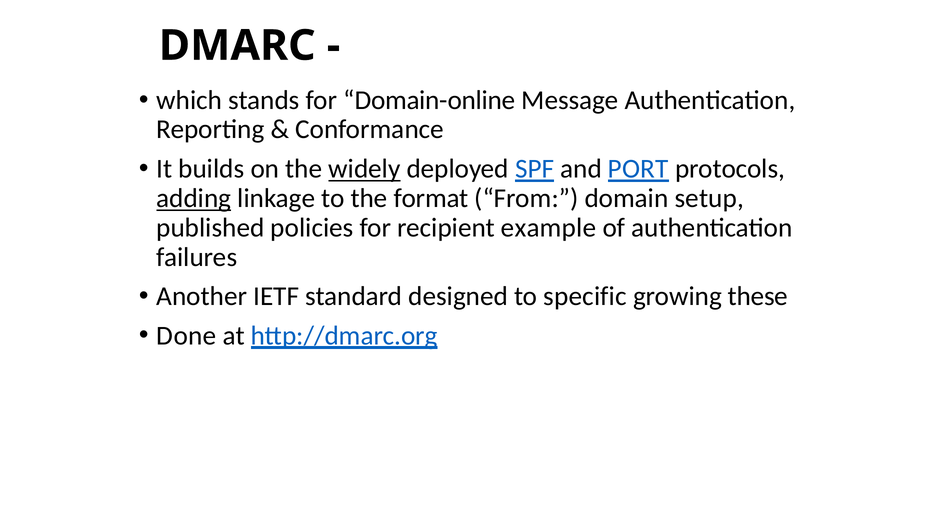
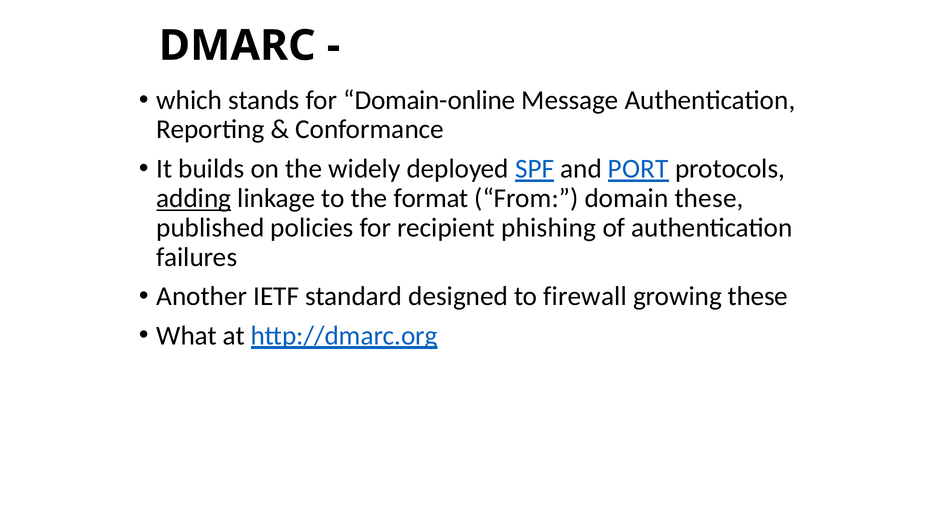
widely underline: present -> none (364, 169)
domain setup: setup -> these (709, 199)
example: example -> phishing (549, 228)
specific: specific -> firewall (585, 296)
Done: Done -> What (187, 336)
